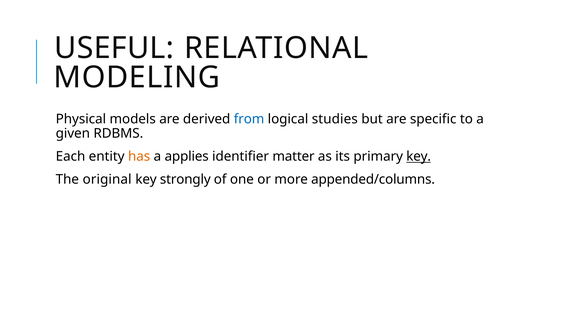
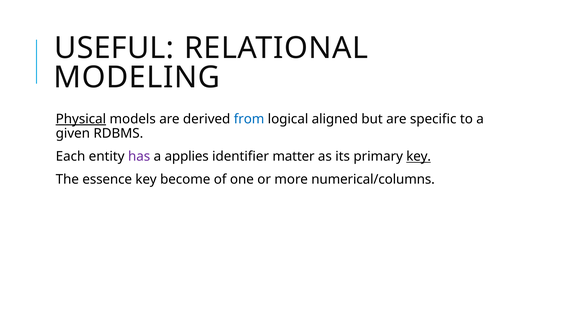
Physical underline: none -> present (81, 119)
studies: studies -> aligned (335, 119)
has colour: orange -> purple (139, 157)
original: original -> essence (107, 180)
strongly: strongly -> become (185, 180)
appended/columns: appended/columns -> numerical/columns (373, 180)
